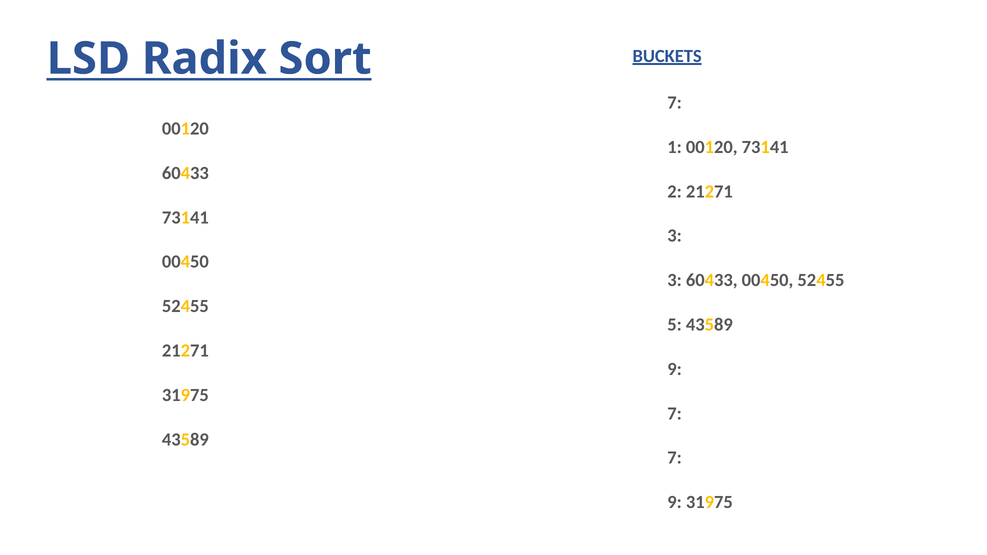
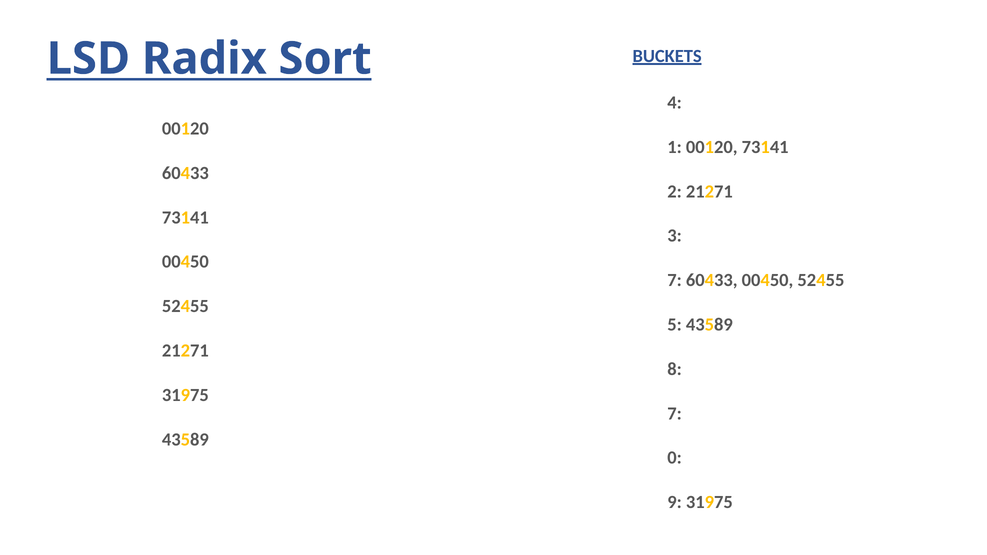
7: 7 -> 4 (675, 103)
3: 3 -> 7 (675, 280)
9: 9 -> 8 (675, 369)
7: 7 -> 0 (675, 458)
